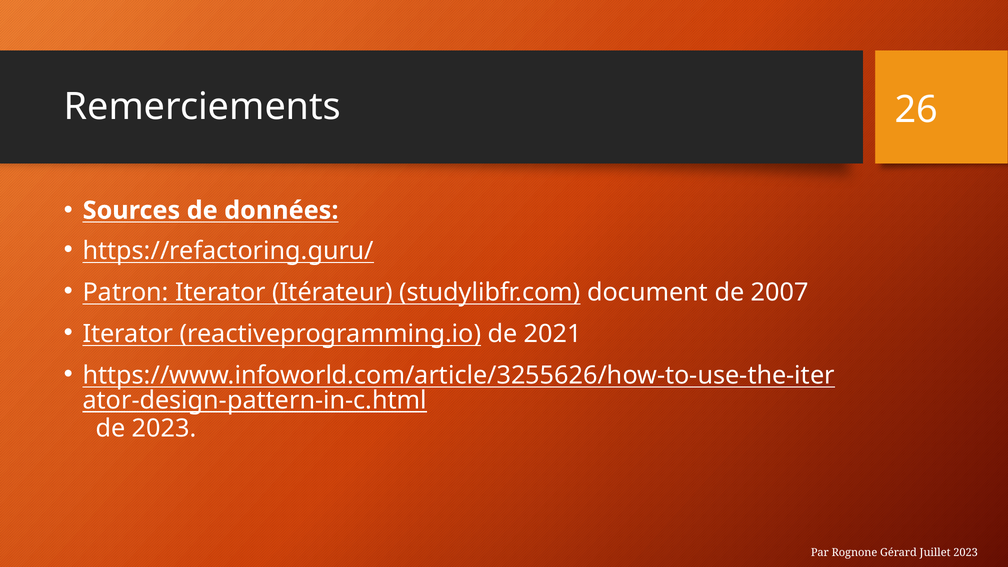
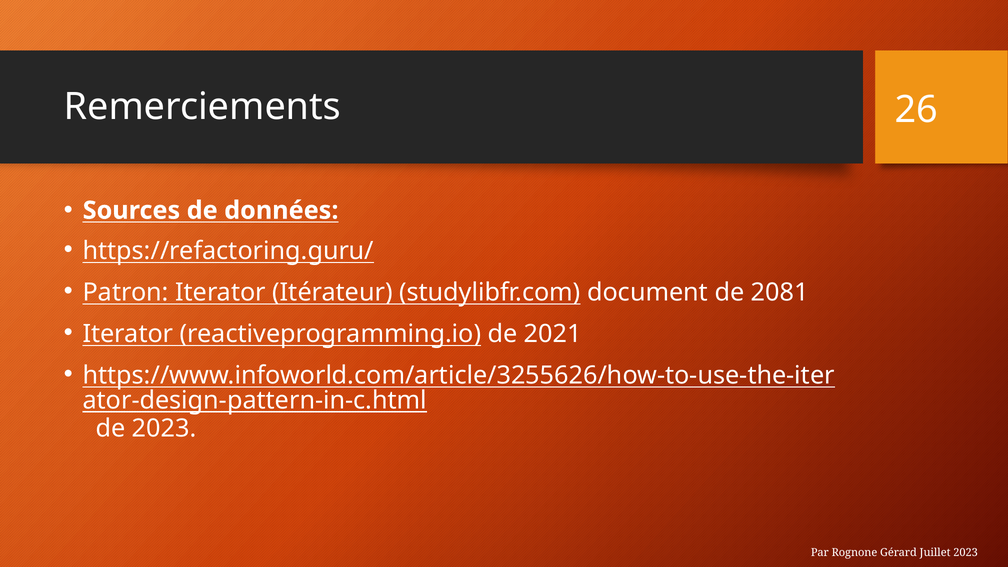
2007: 2007 -> 2081 (780, 293)
